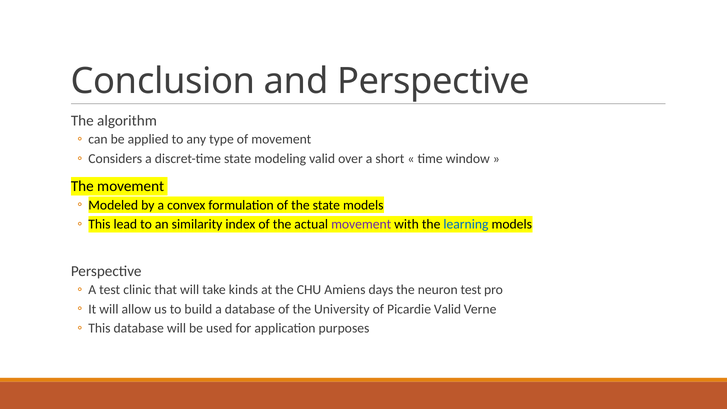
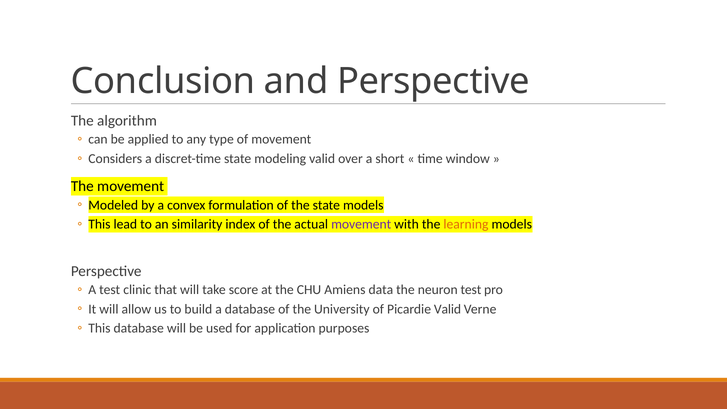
learning colour: blue -> orange (466, 224)
kinds: kinds -> score (243, 290)
days: days -> data (381, 290)
